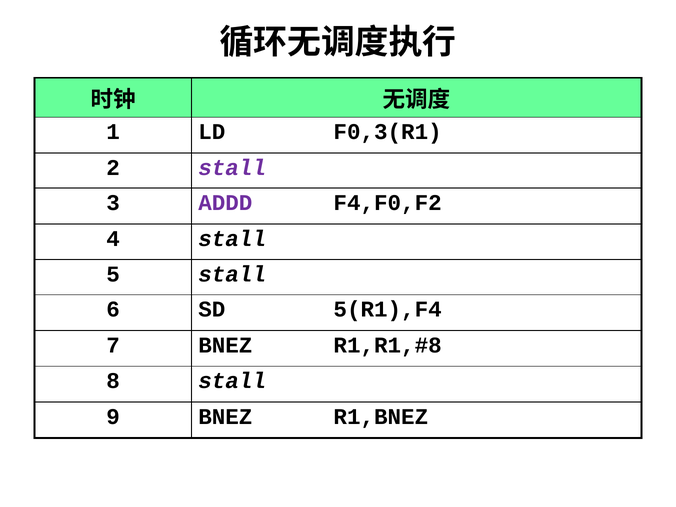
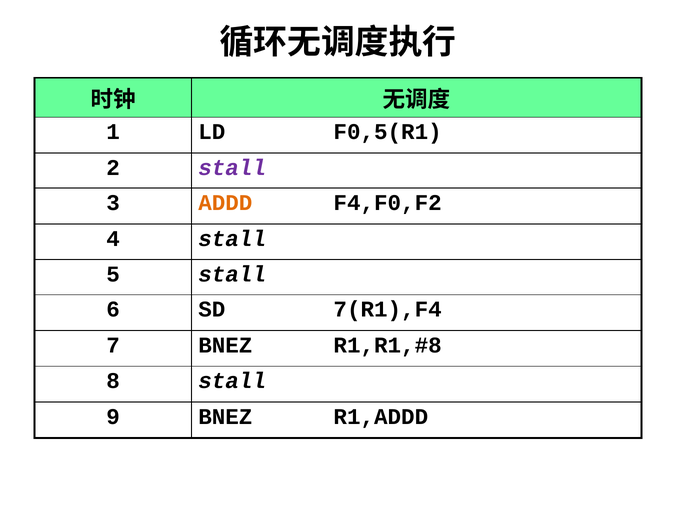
F0,3(R1: F0,3(R1 -> F0,5(R1 (388, 132)
ADDD colour: purple -> orange (225, 203)
5(R1),F4: 5(R1),F4 -> 7(R1),F4 (388, 309)
R1,BNEZ: R1,BNEZ -> R1,ADDD (381, 417)
